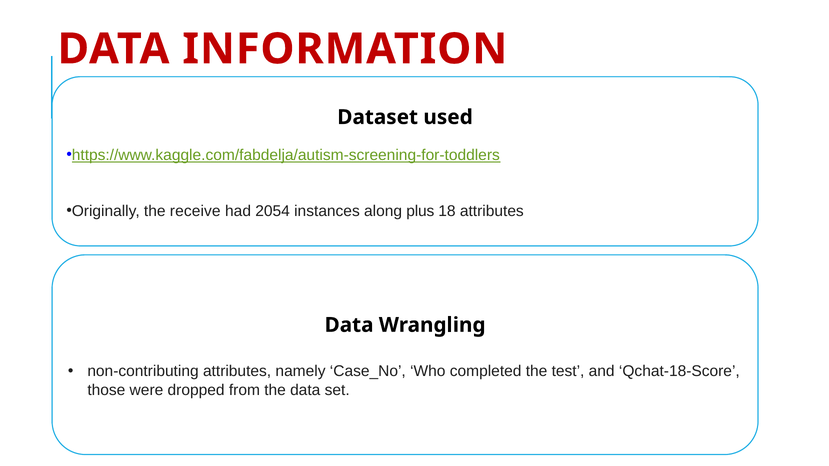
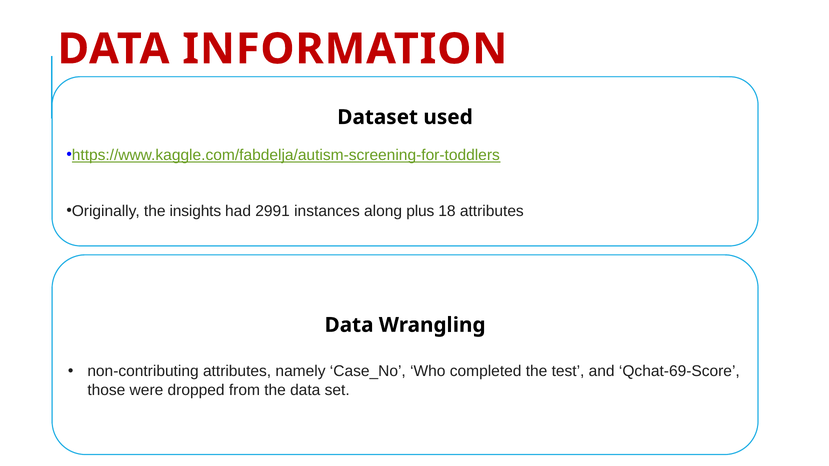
receive: receive -> insights (195, 211)
2054: 2054 -> 2991 (273, 211)
Qchat-18-Score: Qchat-18-Score -> Qchat-69-Score (679, 372)
